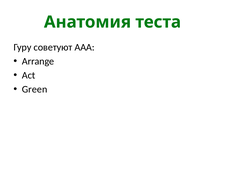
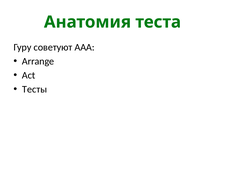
Green: Green -> Тесты (35, 89)
